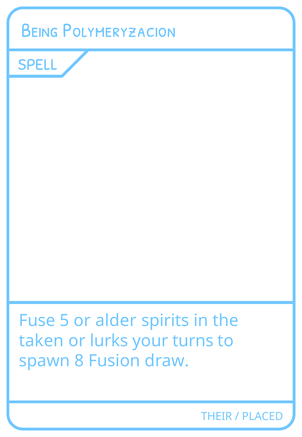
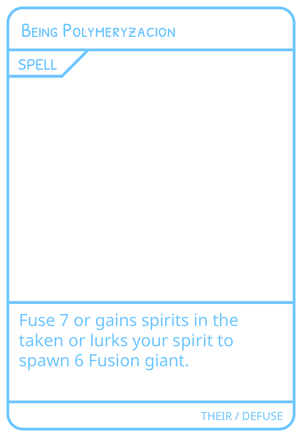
5: 5 -> 7 (65, 320)
alder: alder -> gains (116, 320)
turns: turns -> spirit (193, 340)
8: 8 -> 6 (79, 360)
draw: draw -> giant (167, 360)
PLACED: PLACED -> DEFUSE (263, 416)
